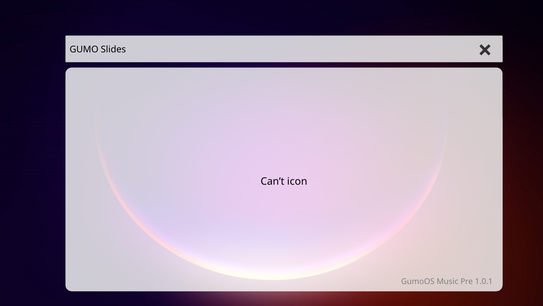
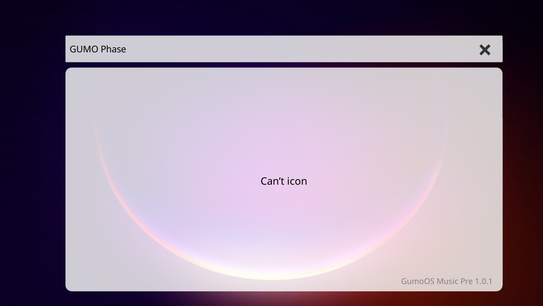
Slides: Slides -> Phase (113, 49)
